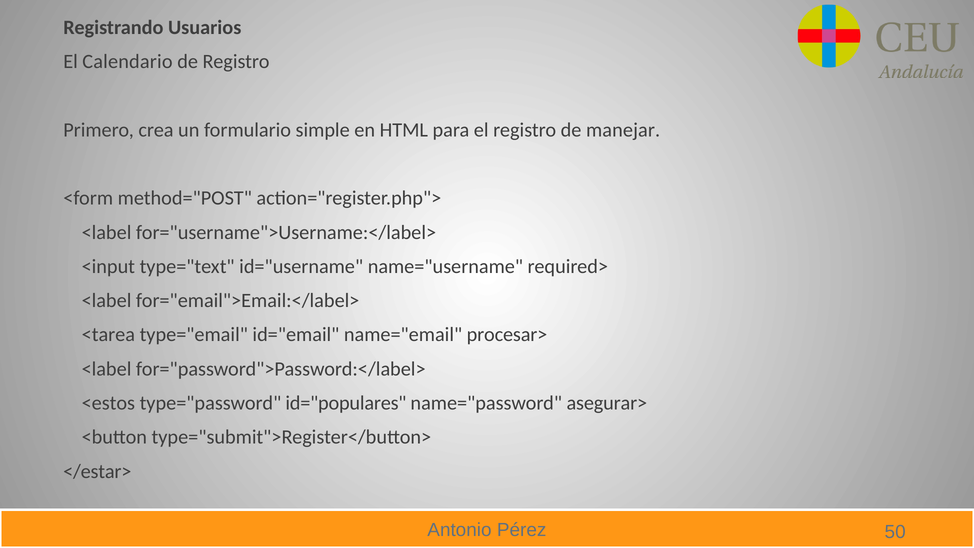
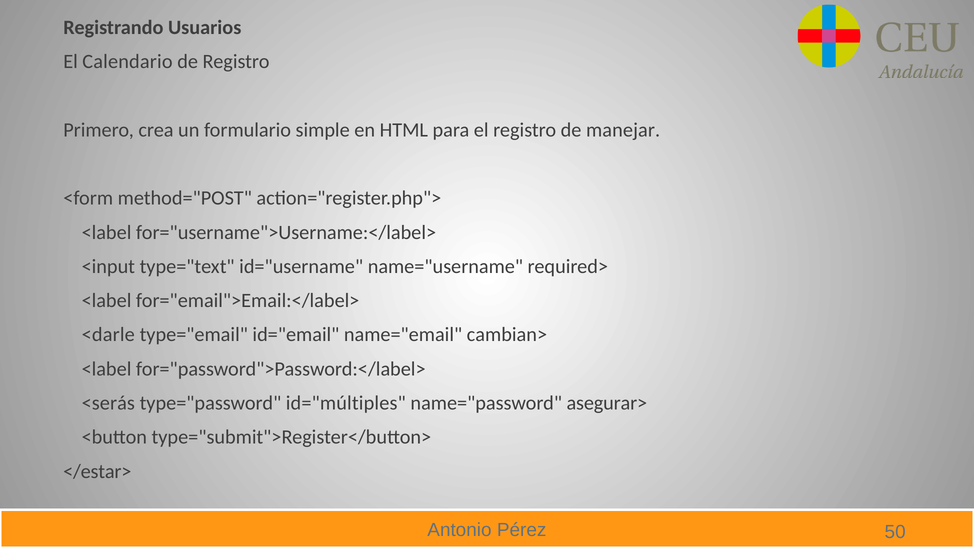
<tarea: <tarea -> <darle (108, 335)
procesar>: procesar> -> cambian> (507, 335)
<estos: <estos -> <serás (108, 403)
id="populares: id="populares -> id="múltiples (346, 403)
